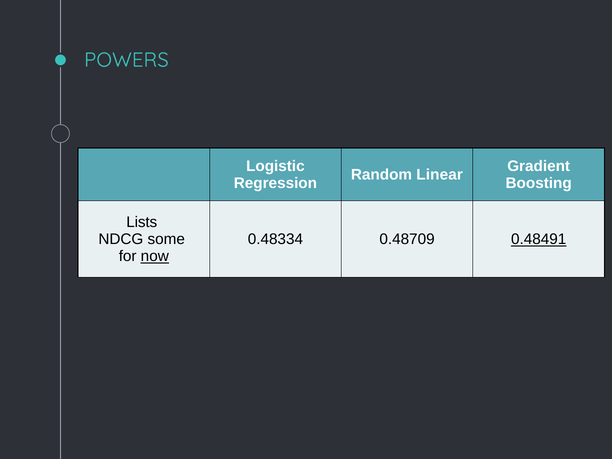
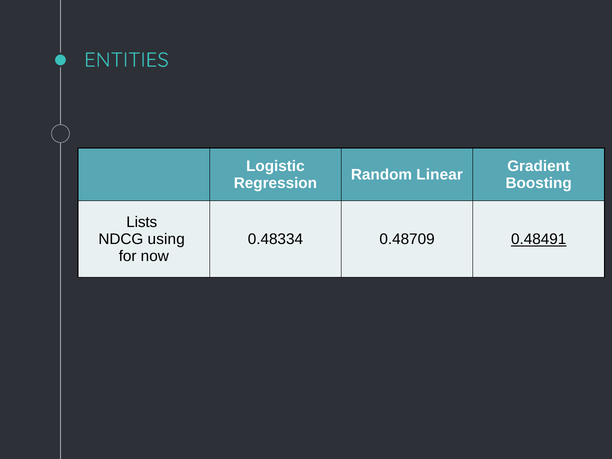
POWERS: POWERS -> ENTITIES (126, 60)
some: some -> using (166, 239)
now underline: present -> none (155, 256)
